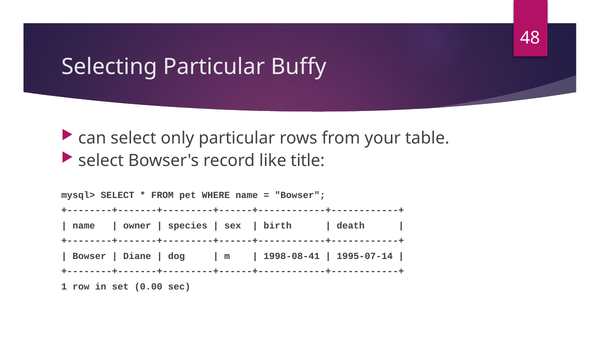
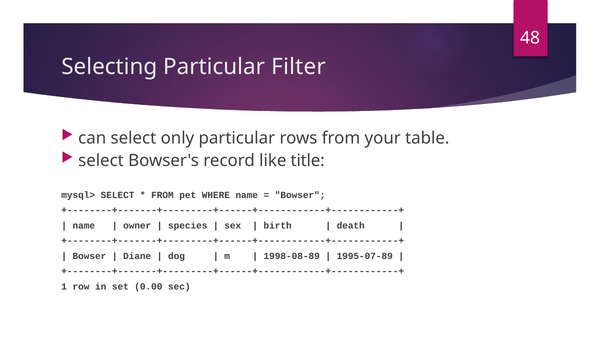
Buffy: Buffy -> Filter (298, 67)
1998-08-41: 1998-08-41 -> 1998-08-89 (292, 256)
1995-07-14: 1995-07-14 -> 1995-07-89 (365, 256)
